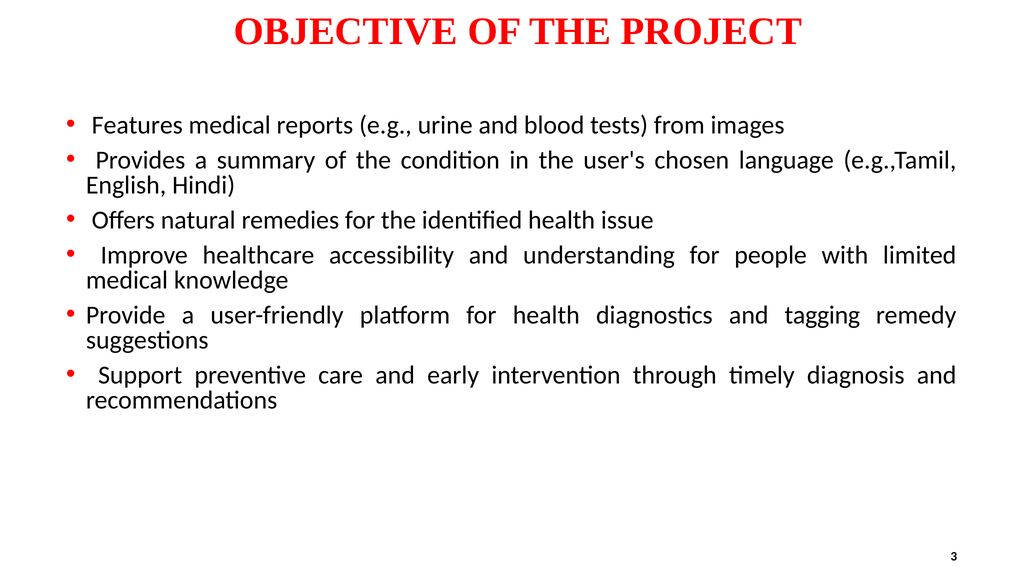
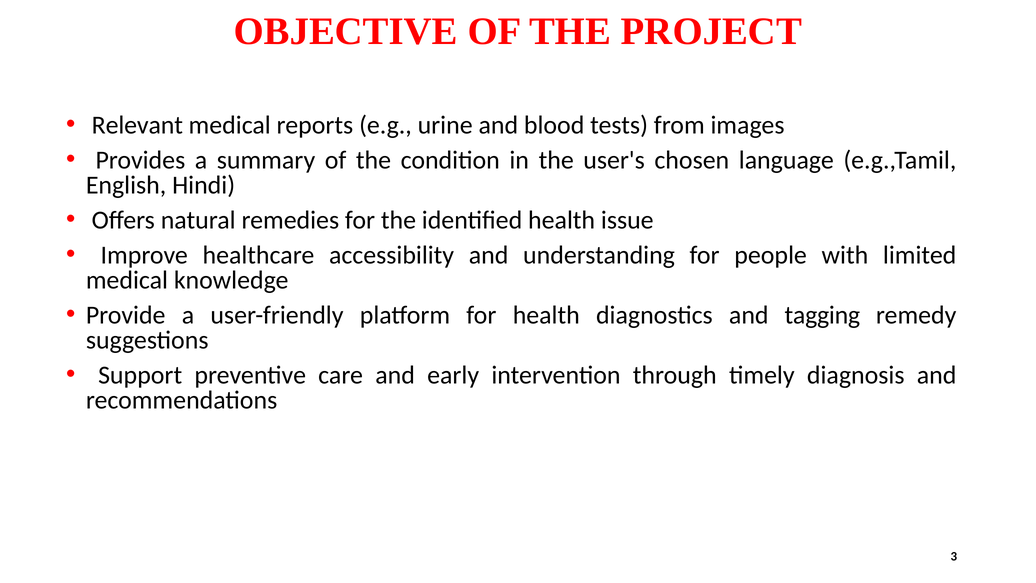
Features: Features -> Relevant (137, 125)
